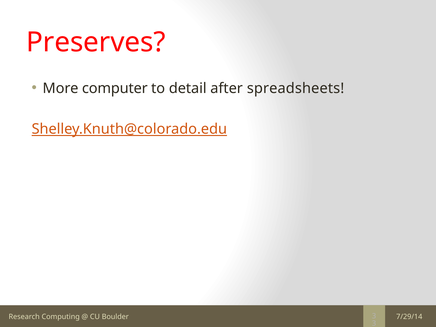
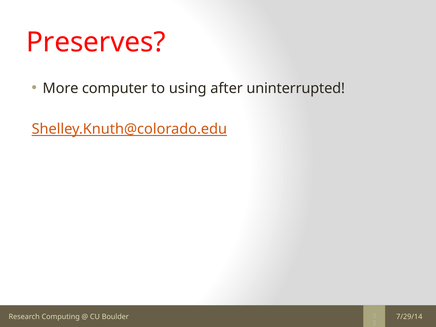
detail: detail -> using (188, 88)
spreadsheets: spreadsheets -> uninterrupted (296, 88)
